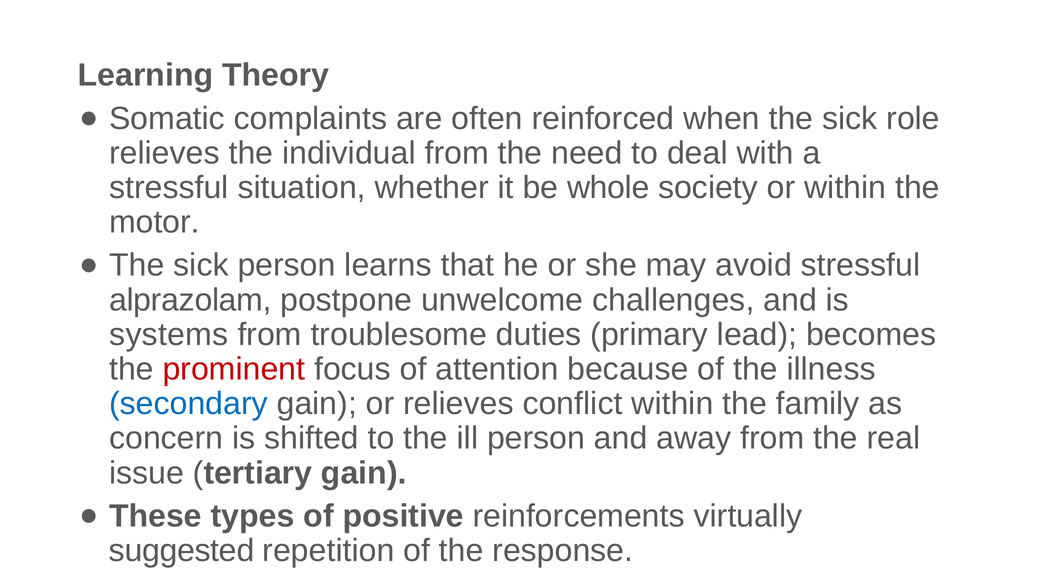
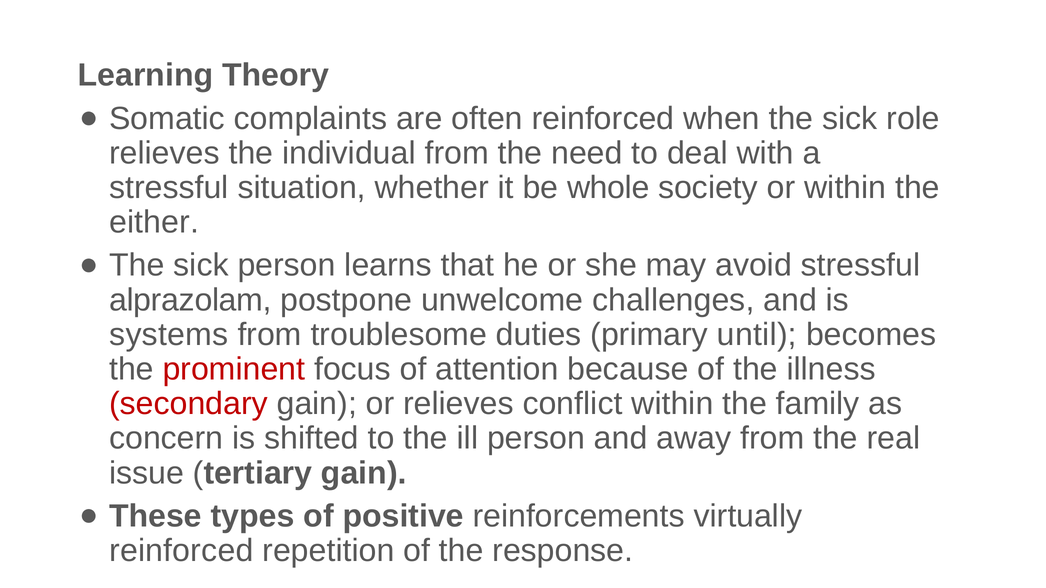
motor: motor -> either (154, 222)
lead: lead -> until (757, 335)
secondary colour: blue -> red (189, 404)
suggested: suggested -> reinforced (181, 551)
